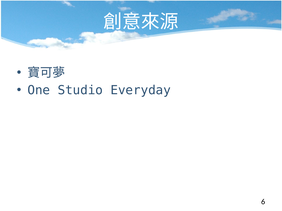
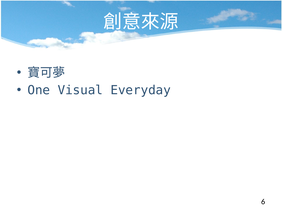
Studio: Studio -> Visual (80, 90)
